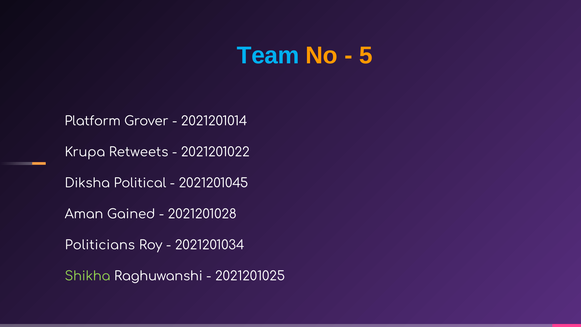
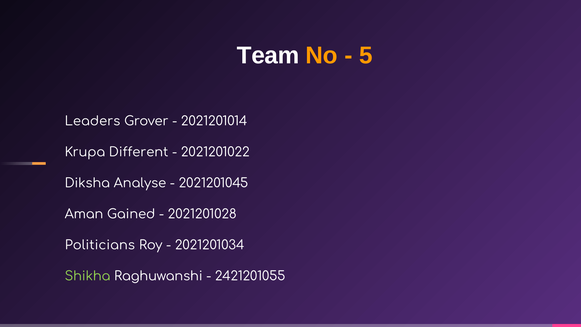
Team colour: light blue -> white (268, 55)
Platform: Platform -> Leaders (92, 121)
Retweets: Retweets -> Different (139, 152)
Political: Political -> Analyse (140, 183)
2021201025: 2021201025 -> 2421201055 (250, 276)
